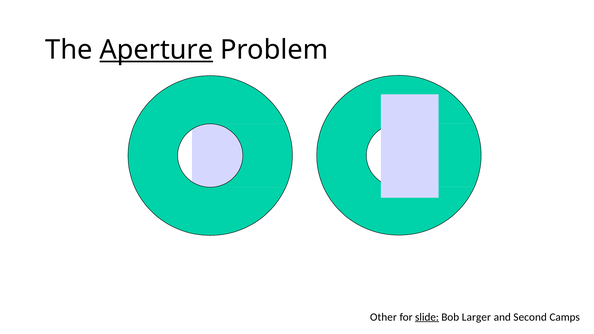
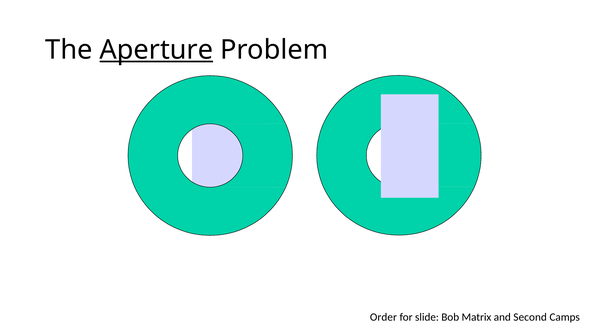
Other: Other -> Order (383, 317)
slide underline: present -> none (427, 317)
Larger: Larger -> Matrix (476, 317)
